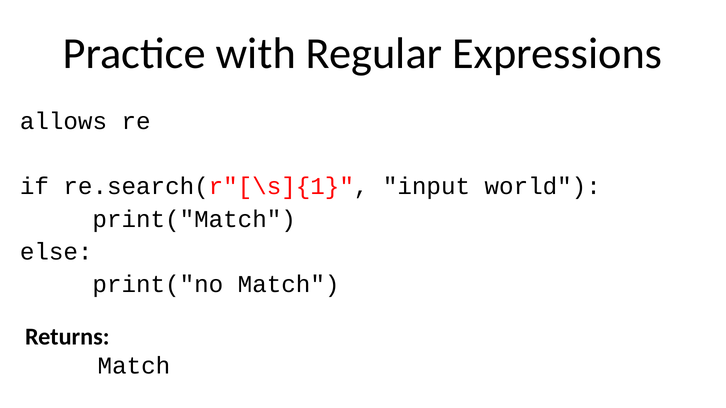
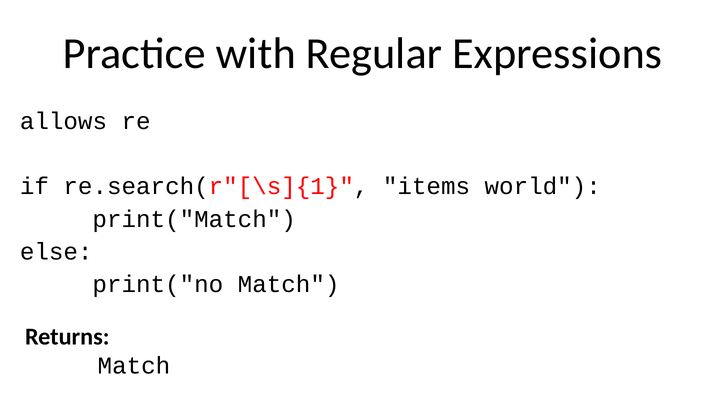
input: input -> items (426, 187)
